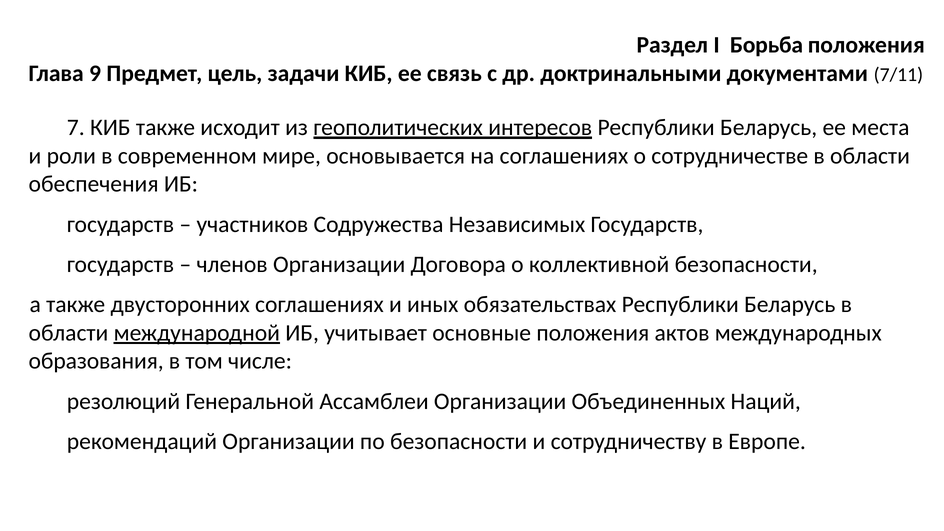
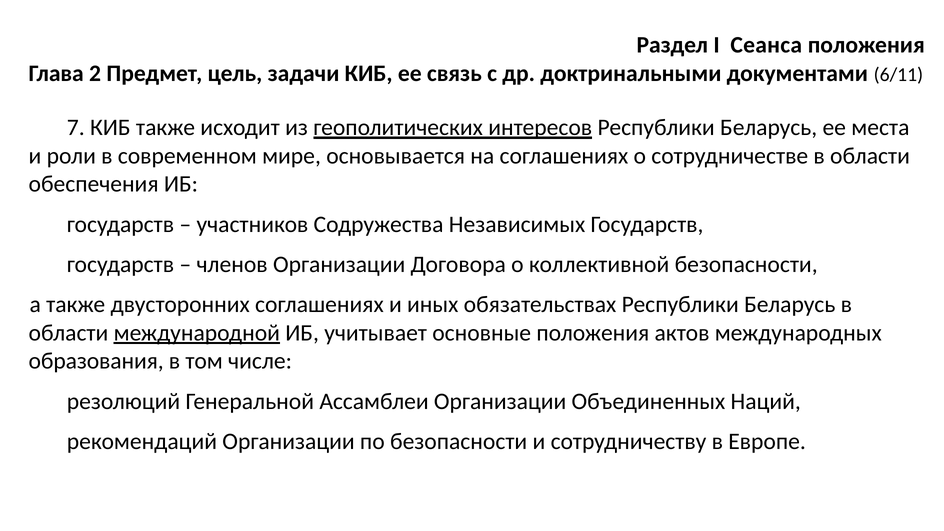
Борьба: Борьба -> Сеанса (766, 45)
9: 9 -> 2 (95, 73)
7/11: 7/11 -> 6/11 (898, 75)
